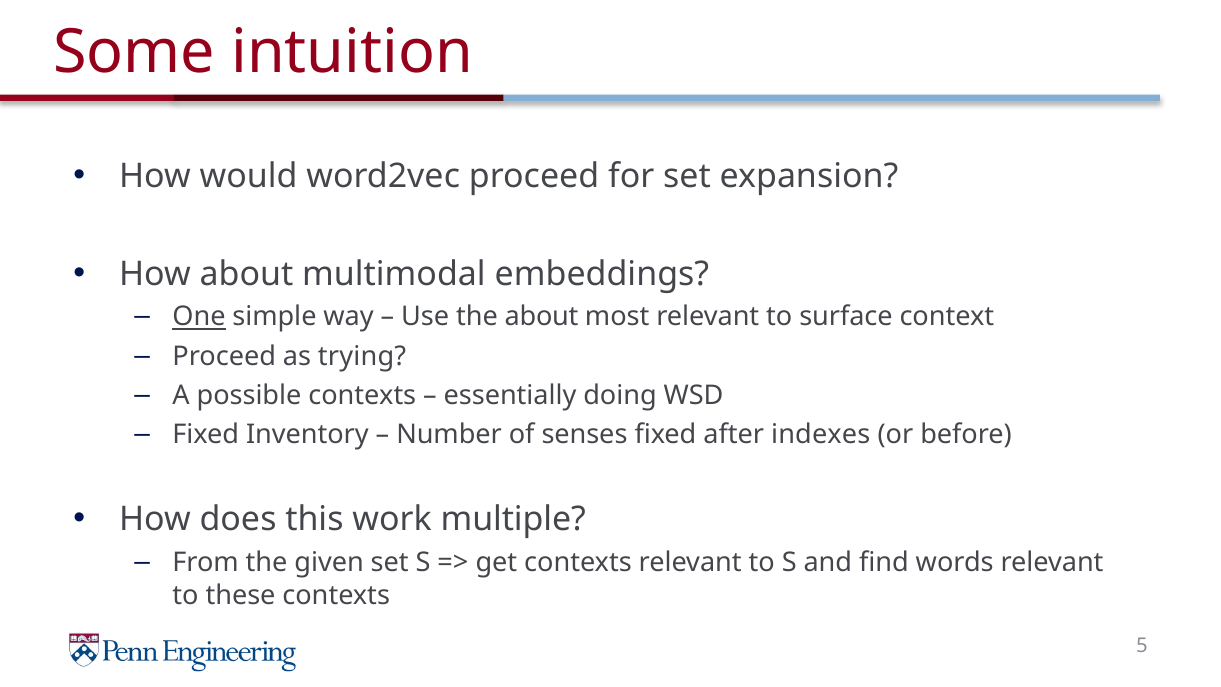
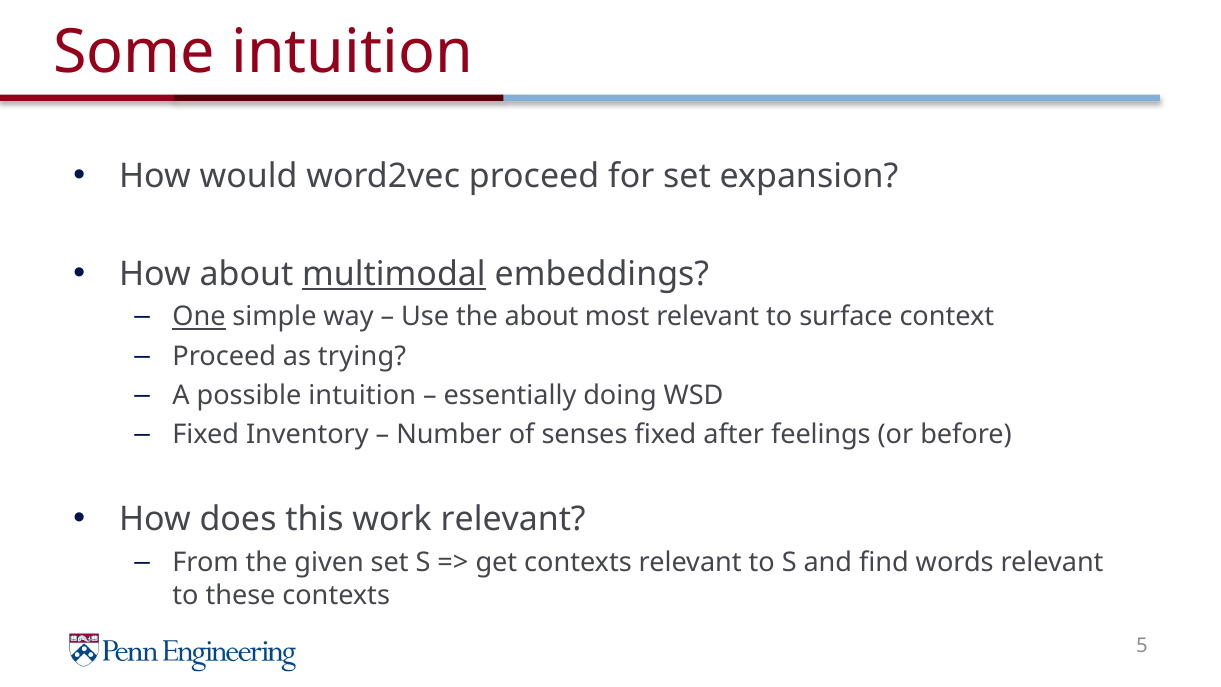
multimodal underline: none -> present (394, 274)
possible contexts: contexts -> intuition (362, 396)
indexes: indexes -> feelings (821, 435)
work multiple: multiple -> relevant (513, 520)
